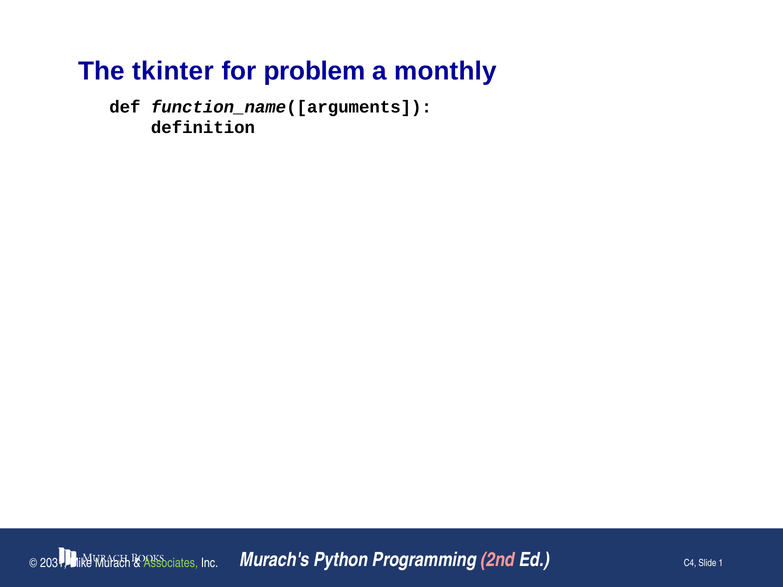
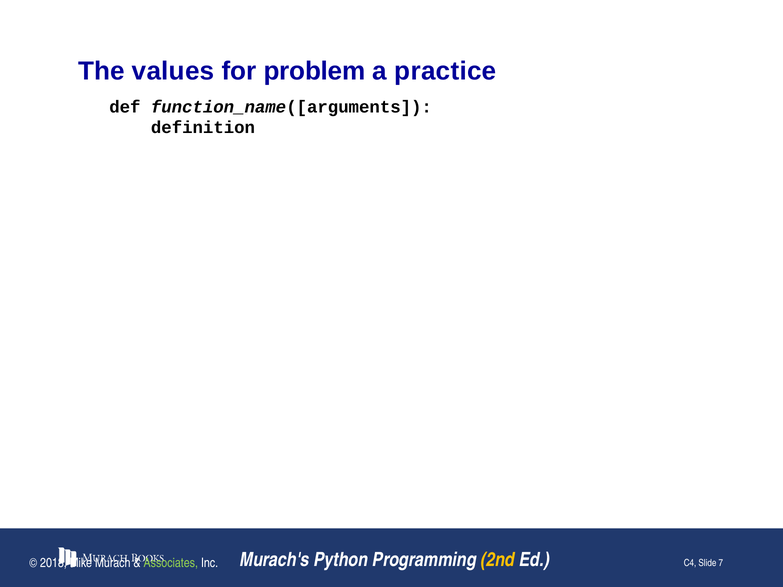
tkinter: tkinter -> values (173, 71)
monthly: monthly -> practice (445, 71)
2nd colour: pink -> yellow (498, 560)
2031: 2031 -> 2018 (53, 563)
1: 1 -> 7 (721, 563)
